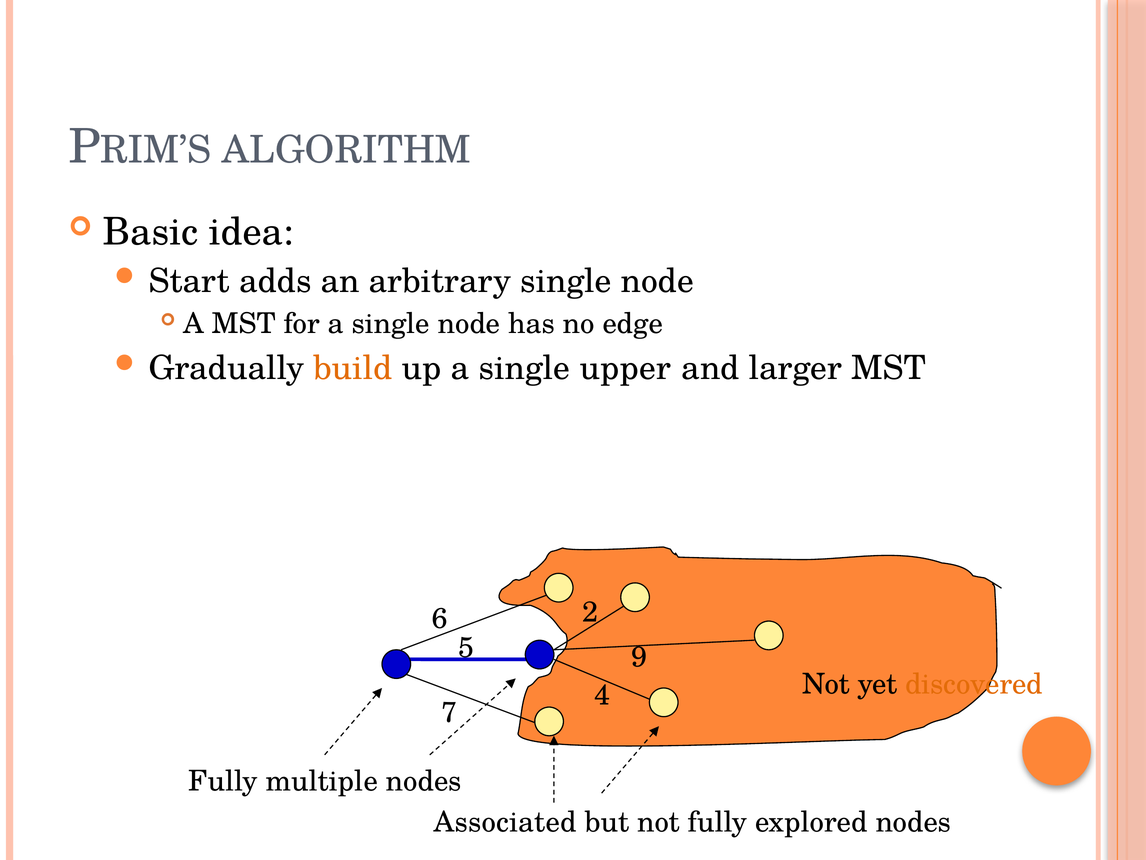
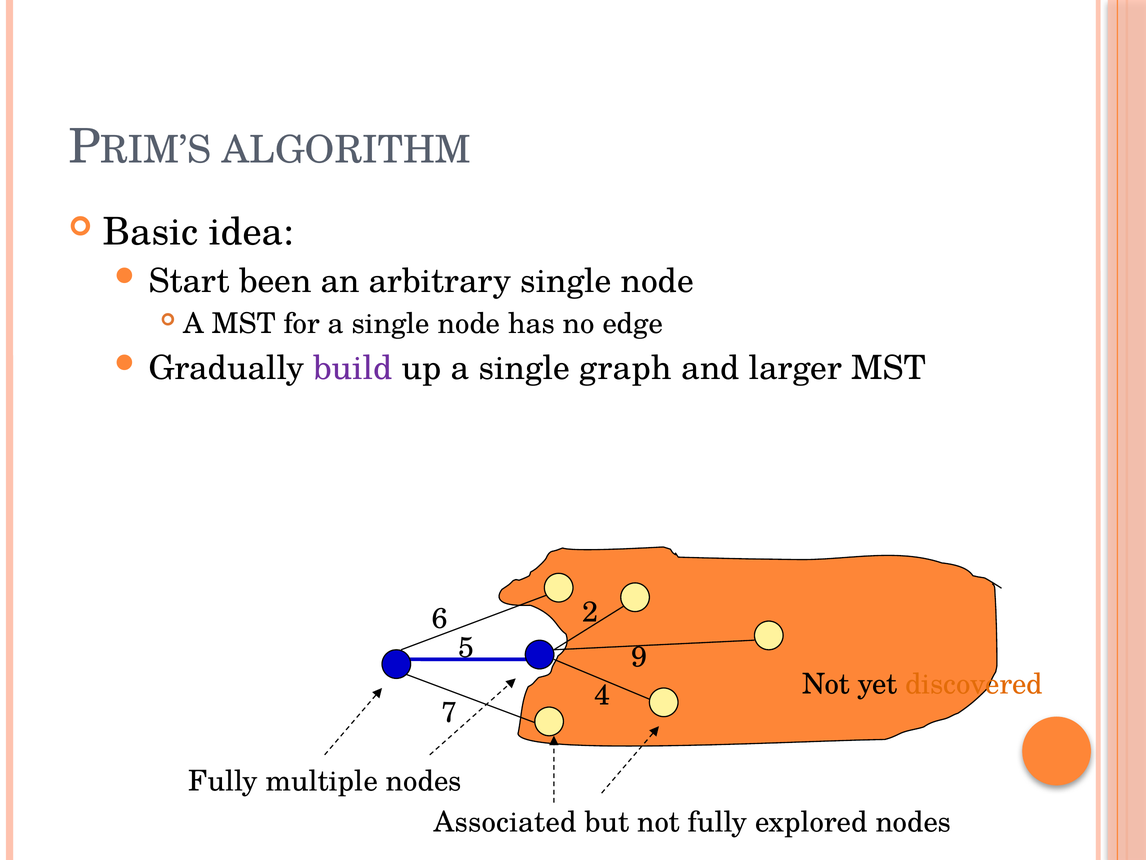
adds: adds -> been (275, 281)
build colour: orange -> purple (353, 368)
upper: upper -> graph (625, 368)
